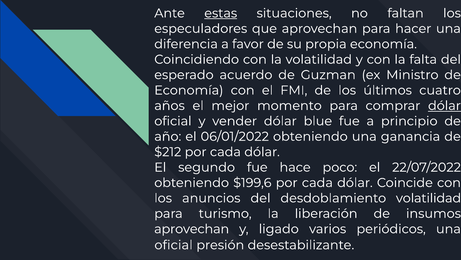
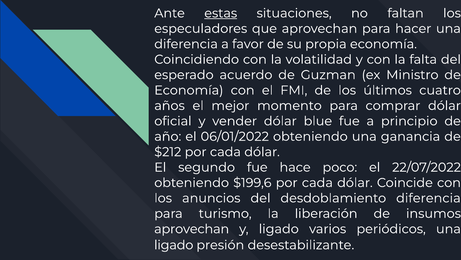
dólar underline: present -> none (444, 105)
desdoblamiento volatilidad: volatilidad -> diferencia (428, 198)
oficial: oficial -> ligado (174, 244)
